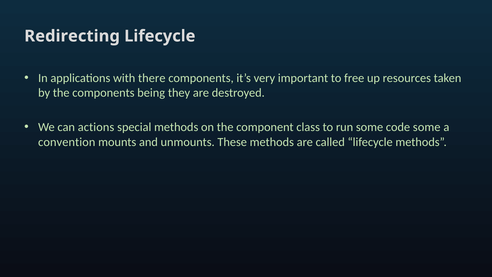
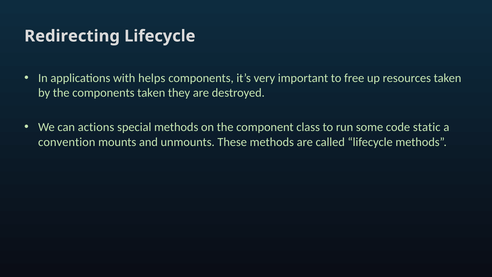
there: there -> helps (152, 78)
components being: being -> taken (151, 93)
code some: some -> static (427, 127)
